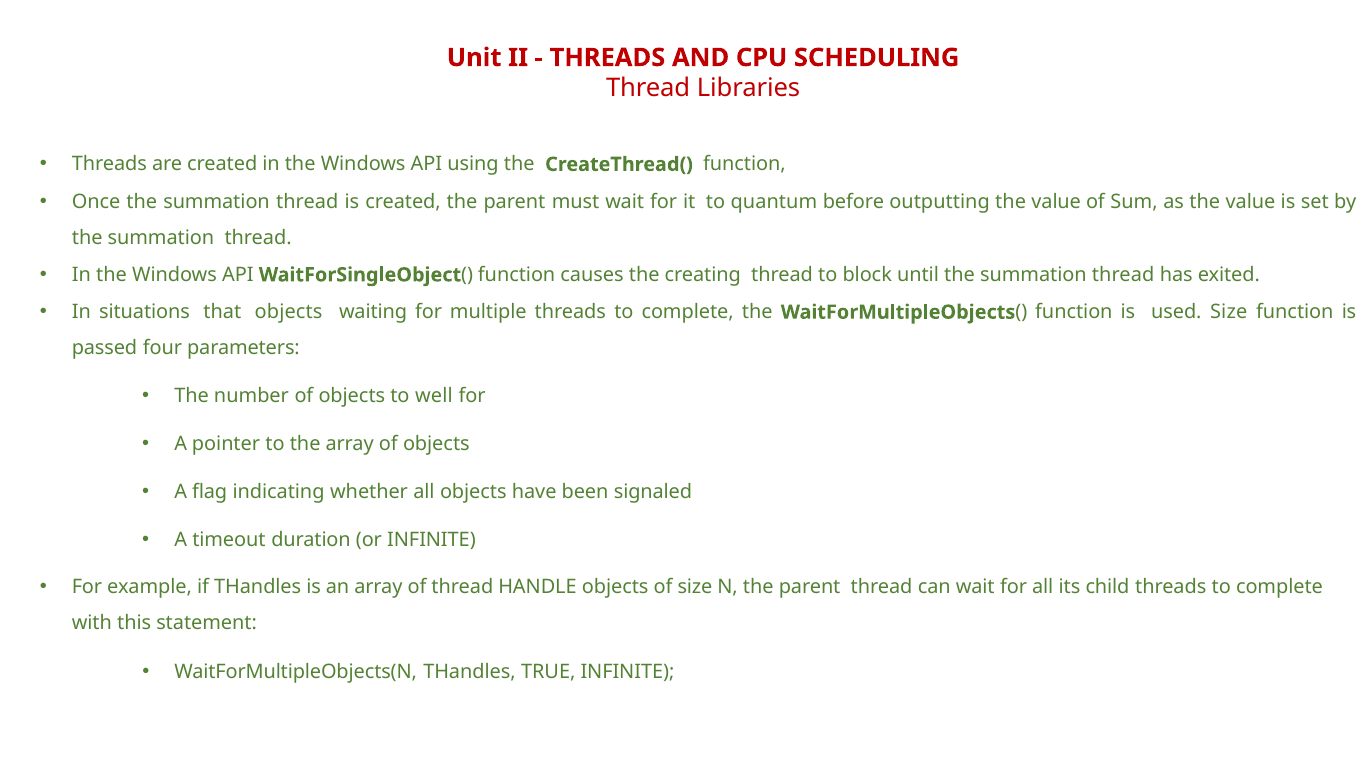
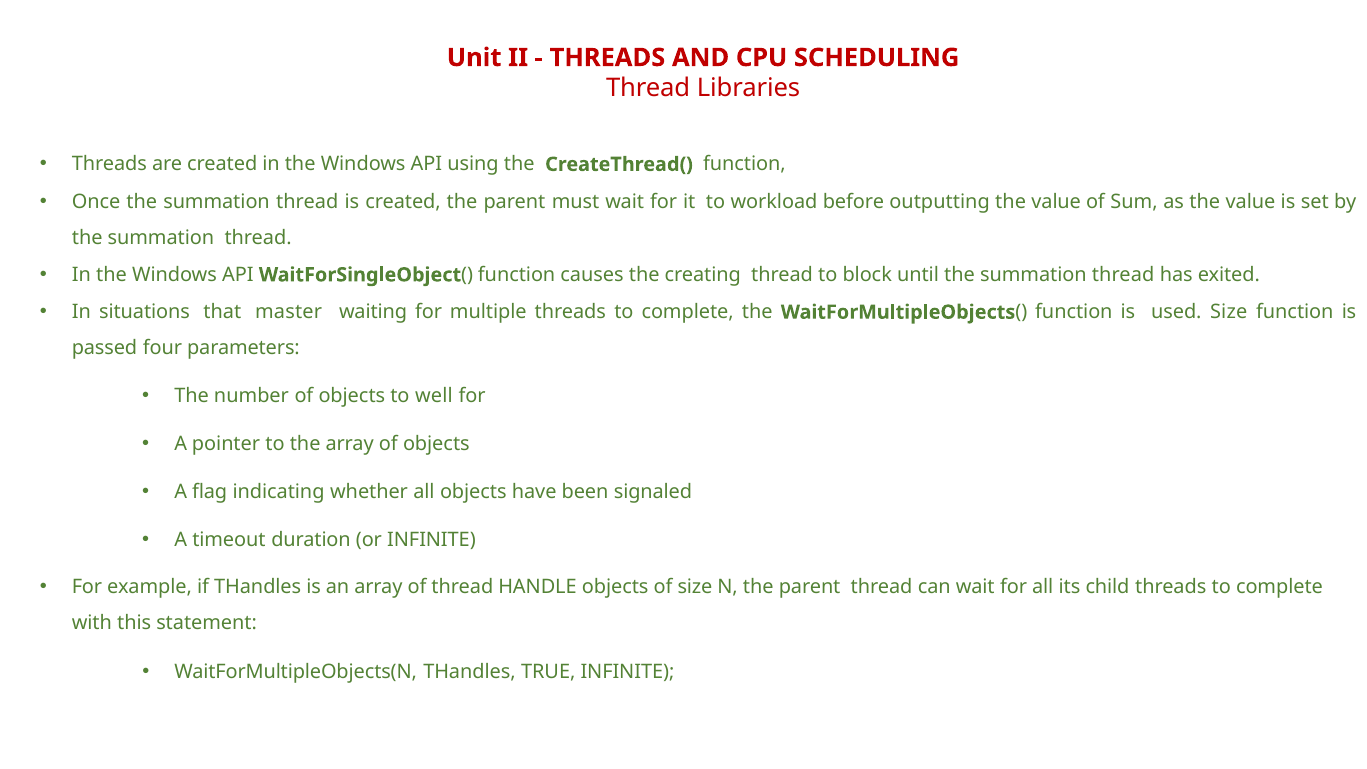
quantum: quantum -> workload (774, 202)
that objects: objects -> master (289, 312)
